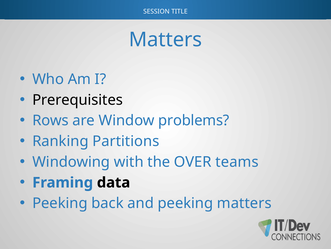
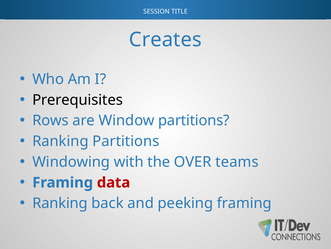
Matters: Matters -> Creates (165, 40)
Window problems: problems -> partitions (194, 120)
data colour: black -> red (114, 182)
Peeking: Peeking -> Ranking (60, 203)
peeking matters: matters -> framing (244, 203)
